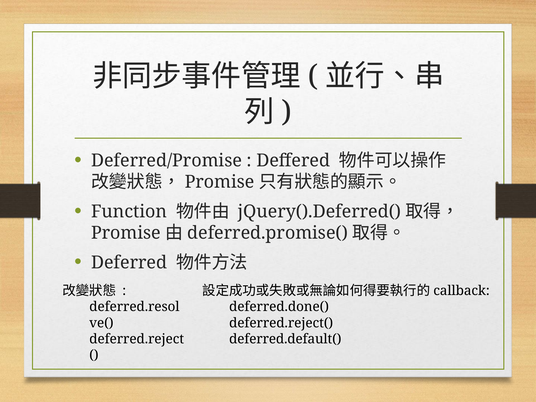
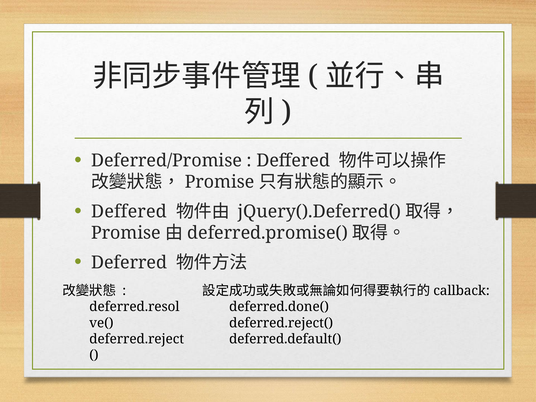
Function: Function -> Deffered (129, 212)
